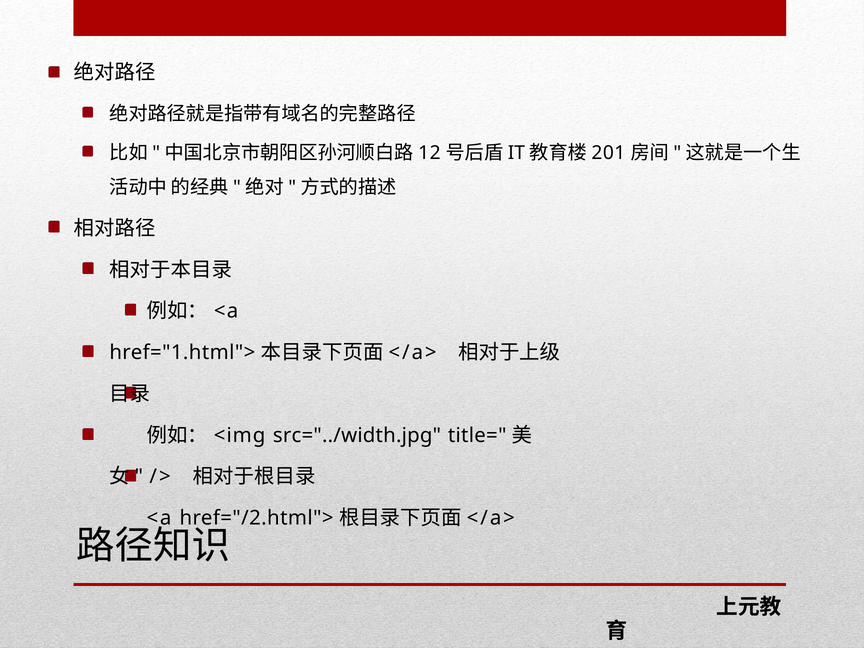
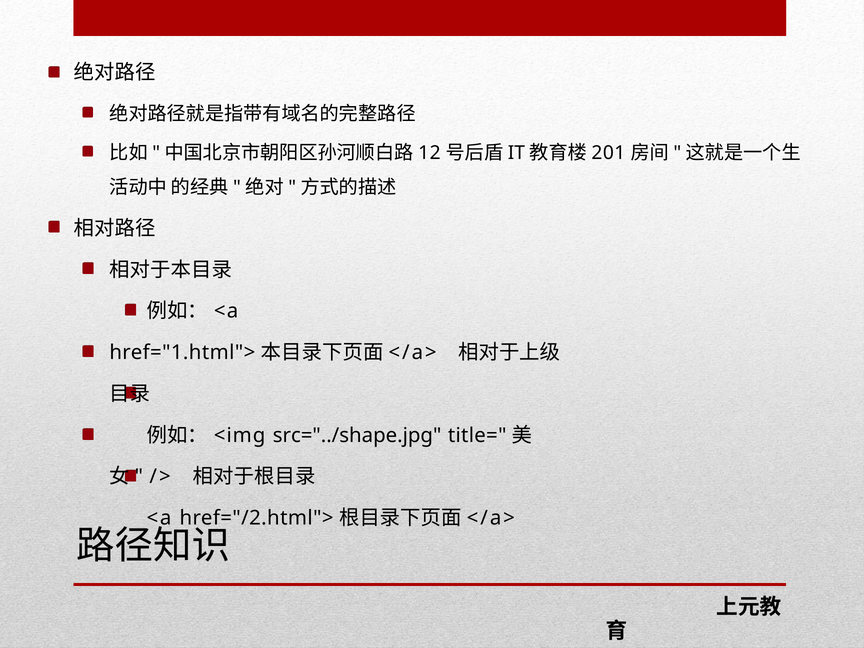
src="../width.jpg: src="../width.jpg -> src="../shape.jpg (357, 435)
